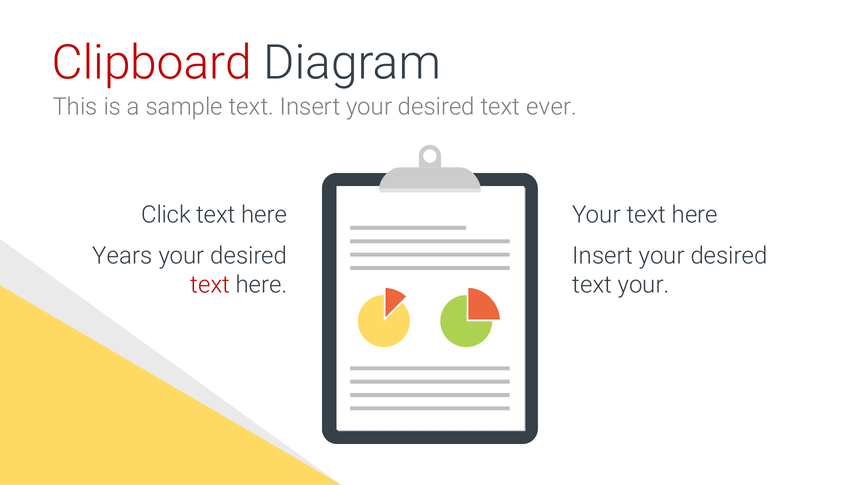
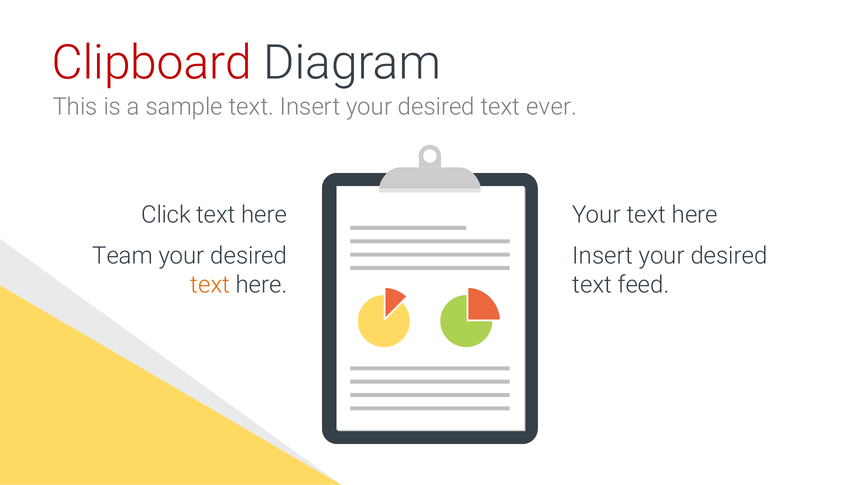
Years: Years -> Team (123, 256)
text colour: red -> orange (210, 285)
text your: your -> feed (643, 285)
